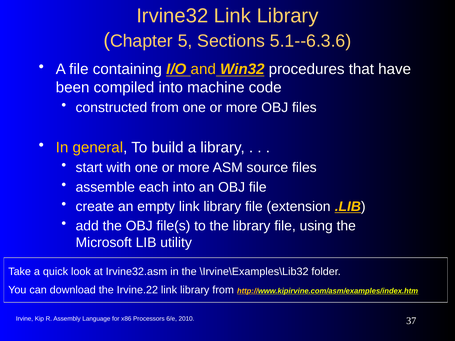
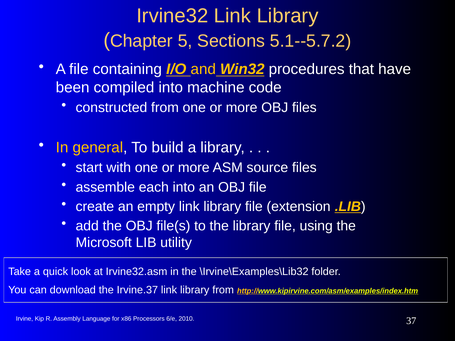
5.1--6.3.6: 5.1--6.3.6 -> 5.1--5.7.2 (311, 41)
Irvine.22: Irvine.22 -> Irvine.37 (137, 290)
